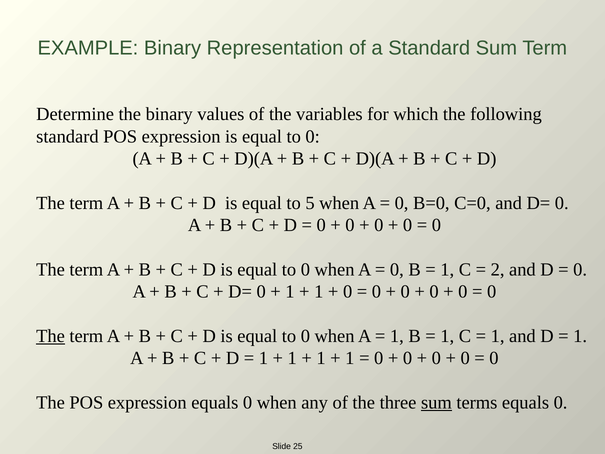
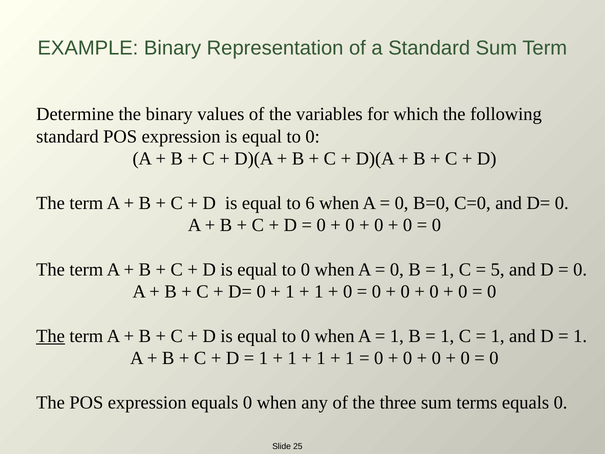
5: 5 -> 6 (310, 203)
2: 2 -> 5 (498, 269)
sum underline: present -> none (436, 402)
